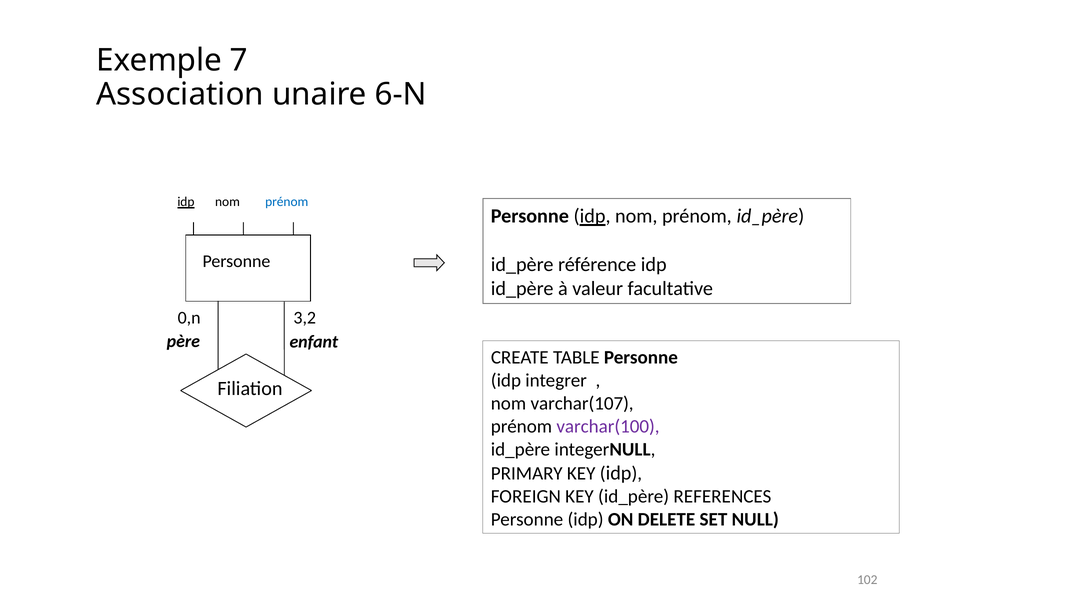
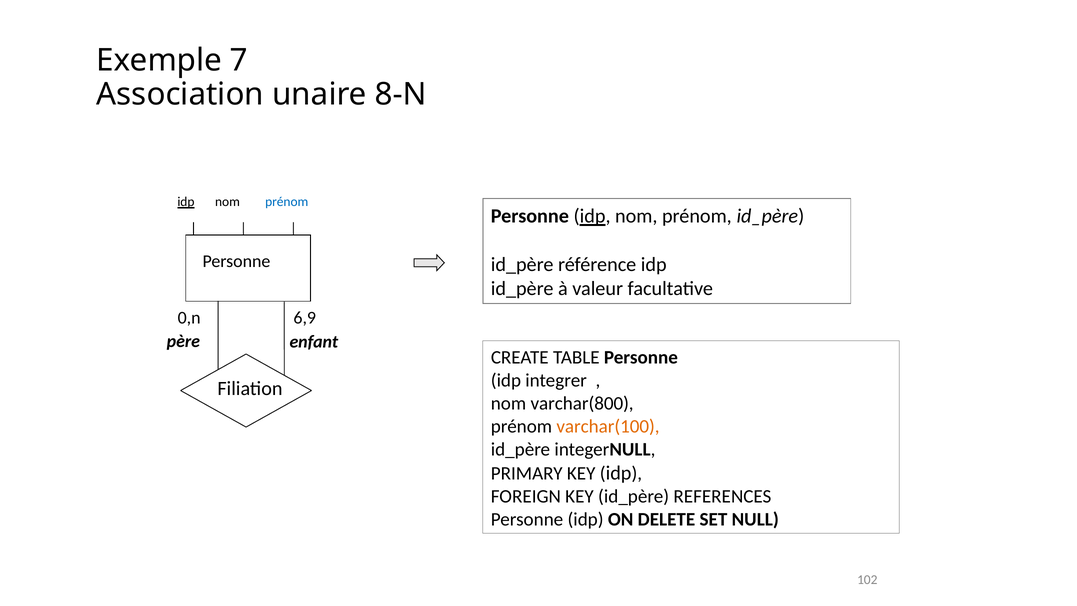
6-N: 6-N -> 8-N (401, 94)
3,2: 3,2 -> 6,9 (305, 318)
varchar(107: varchar(107 -> varchar(800 (582, 403)
varchar(100 colour: purple -> orange (608, 426)
